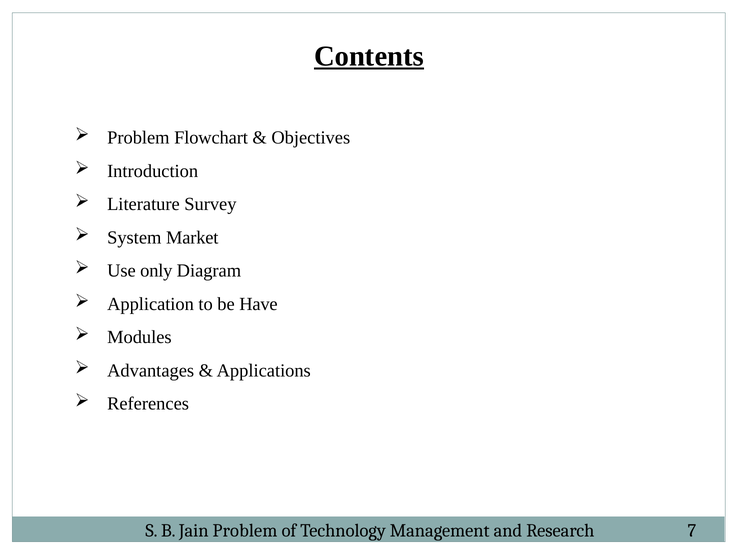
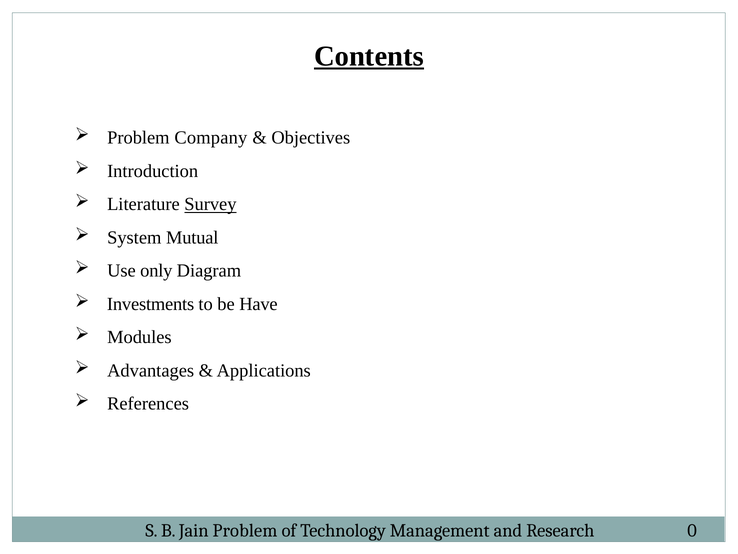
Flowchart: Flowchart -> Company (211, 138)
Survey underline: none -> present (210, 204)
Market: Market -> Mutual (192, 237)
Application: Application -> Investments (151, 304)
7: 7 -> 0 (692, 530)
